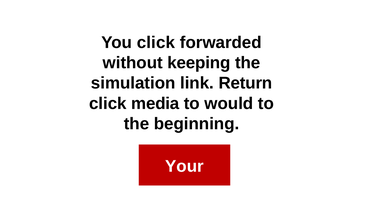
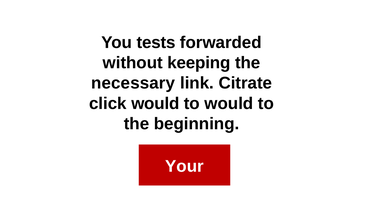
You click: click -> tests (156, 42)
simulation: simulation -> necessary (133, 83)
Return: Return -> Citrate (245, 83)
click media: media -> would (155, 103)
